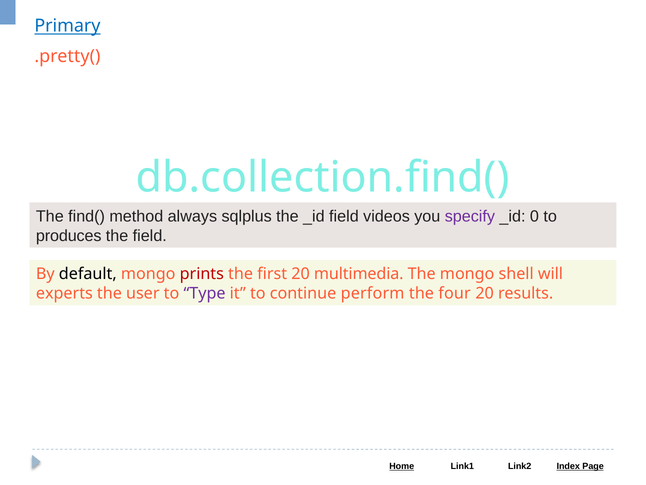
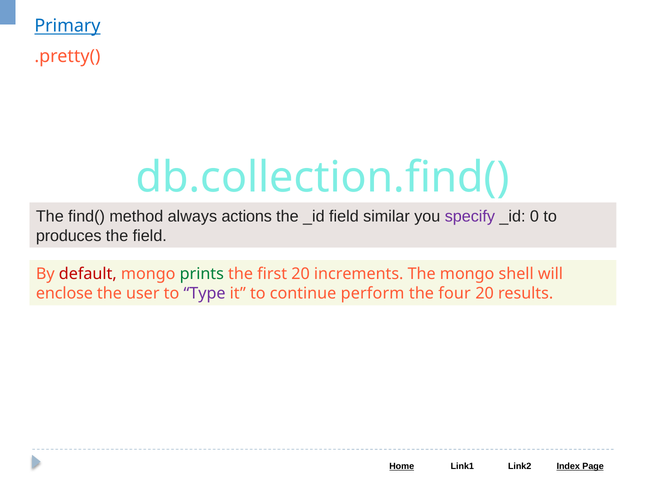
sqlplus: sqlplus -> actions (247, 216)
videos: videos -> similar (387, 216)
default colour: black -> red (88, 274)
prints colour: red -> green (202, 274)
multimedia: multimedia -> increments (359, 274)
experts: experts -> enclose (64, 293)
